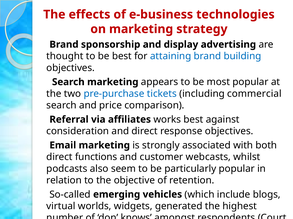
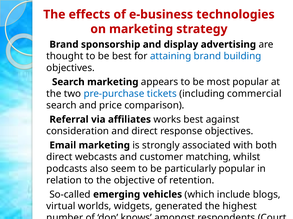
functions: functions -> webcasts (96, 157)
webcasts: webcasts -> matching (208, 157)
